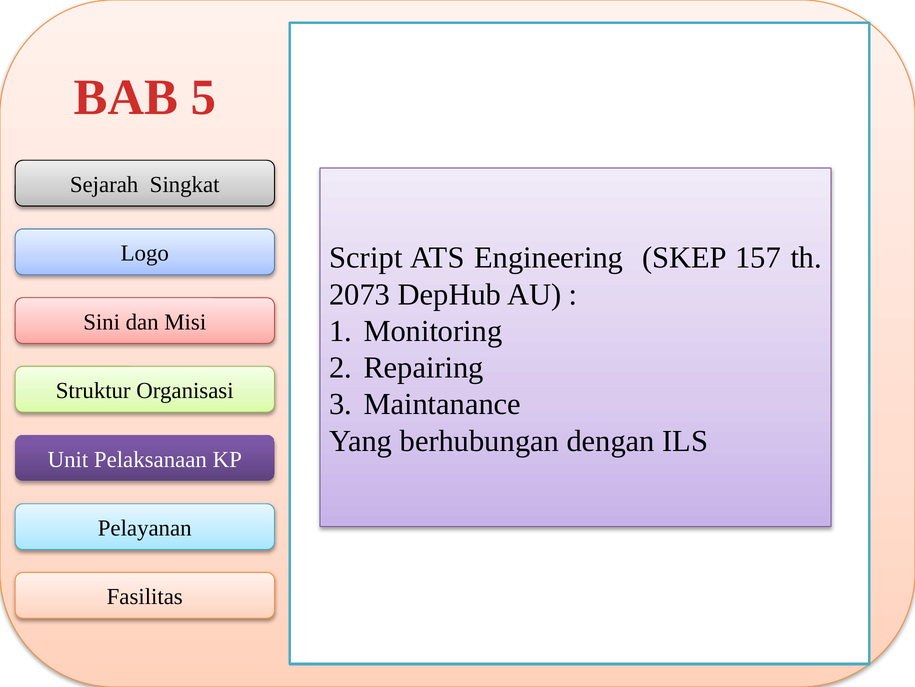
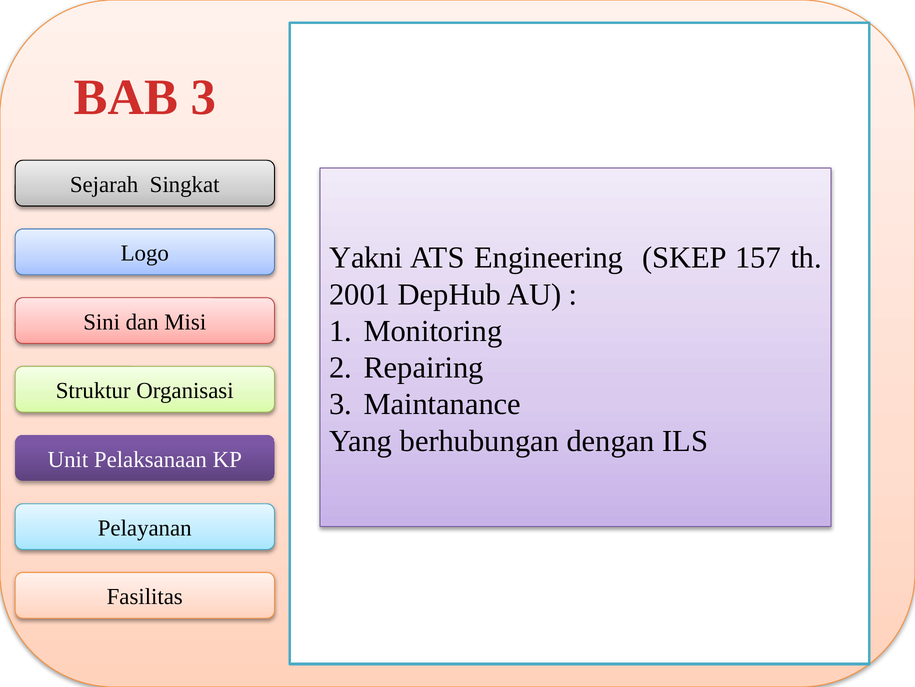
BAB 5: 5 -> 3 (203, 97)
Script: Script -> Yakni (366, 258)
2073: 2073 -> 2001 (360, 294)
